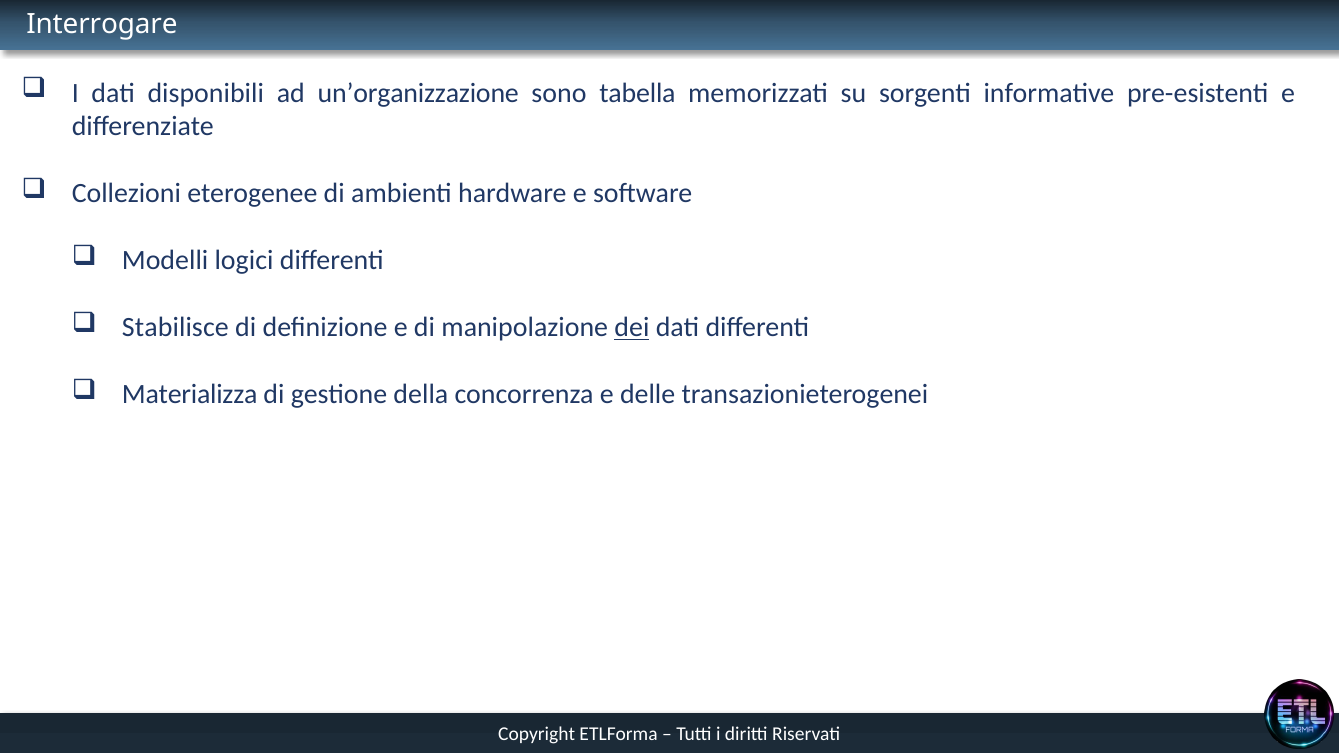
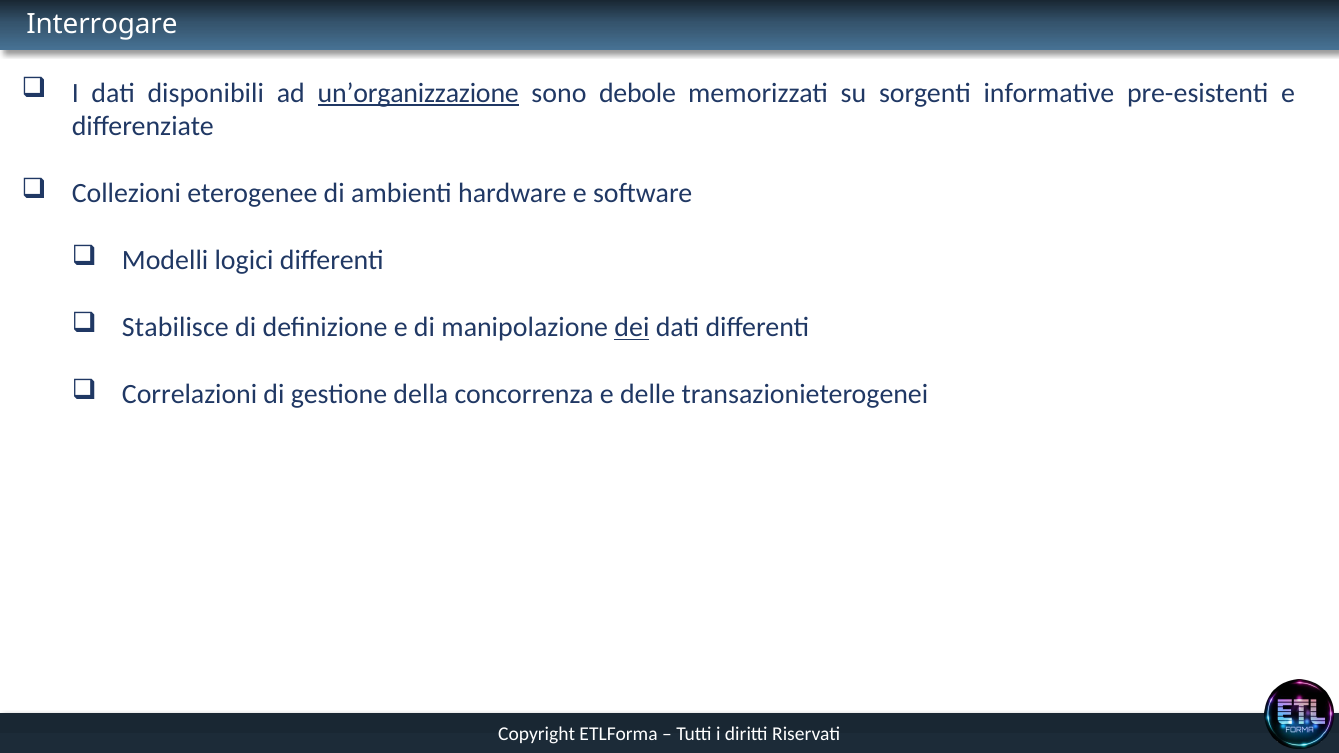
un’organizzazione underline: none -> present (418, 93)
tabella: tabella -> debole (638, 93)
Materializza: Materializza -> Correlazioni (190, 395)
